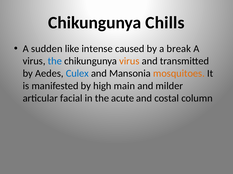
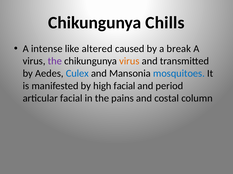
sudden: sudden -> intense (47, 49)
intense: intense -> altered (97, 49)
the colour: blue -> purple (55, 61)
mosquitoes colour: orange -> blue (179, 74)
high main: main -> facial (125, 86)
milder: milder -> period (169, 86)
acute: acute -> pains (123, 99)
